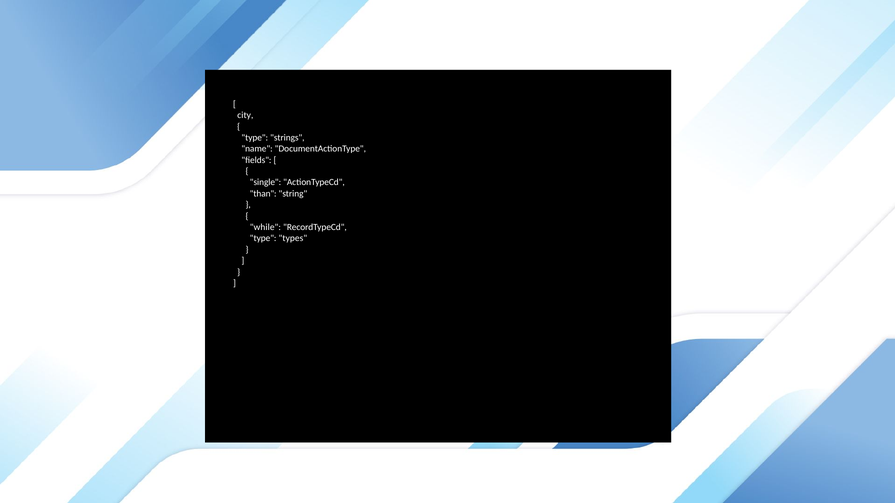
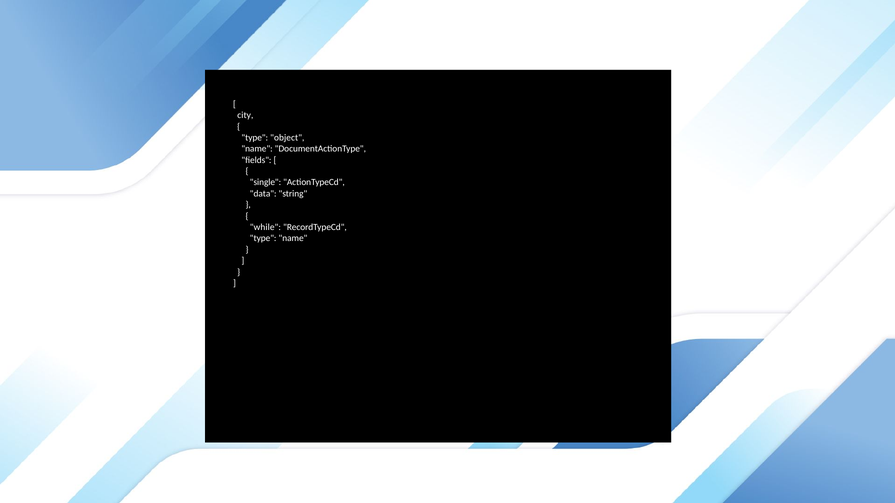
strings: strings -> object (287, 138)
than: than -> data (263, 194)
type types: types -> name (293, 239)
